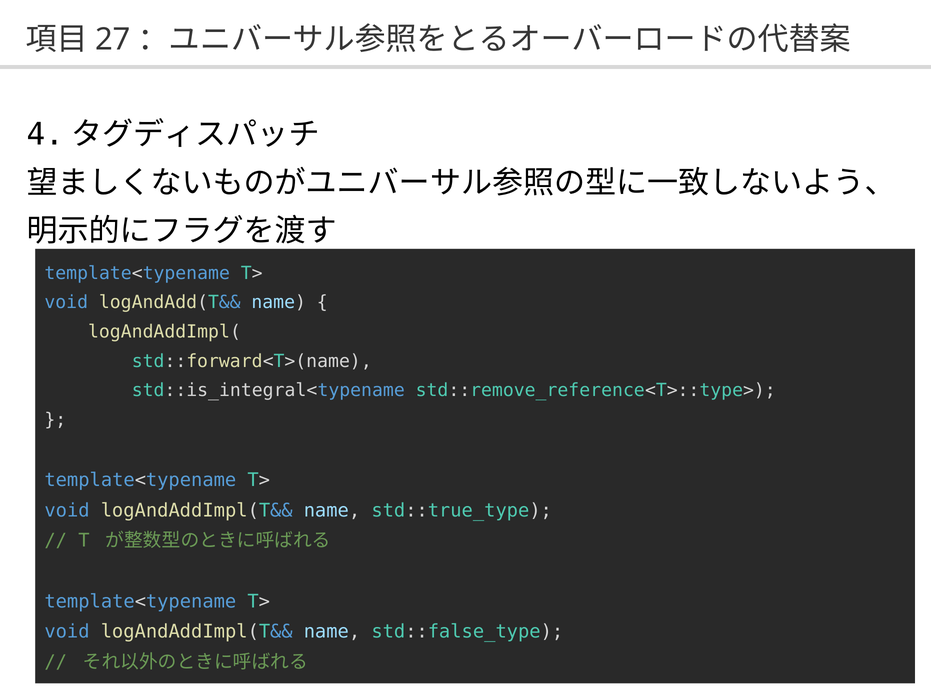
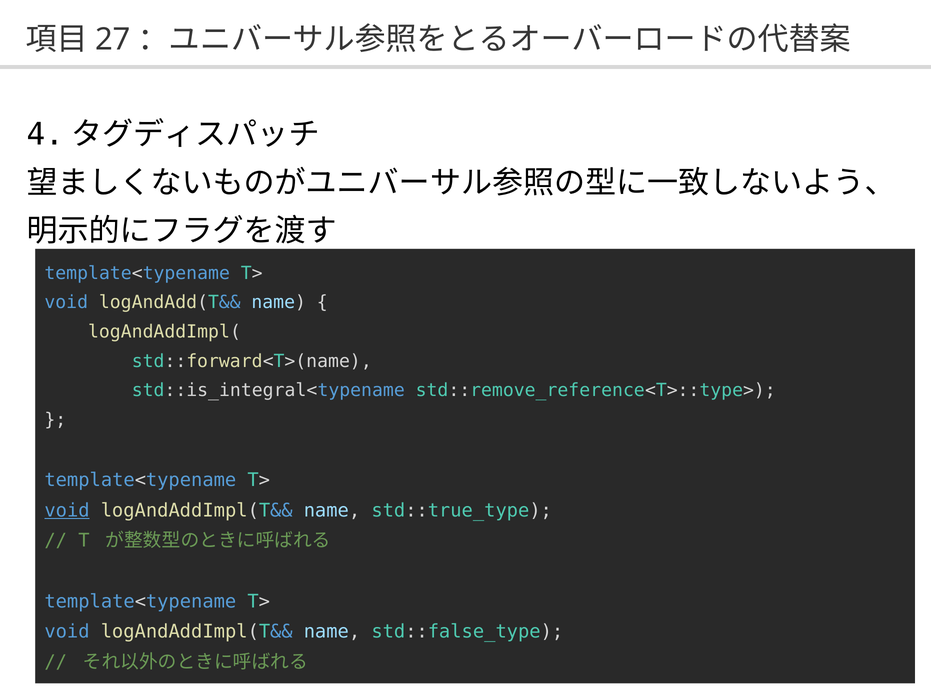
void underline: none -> present (67, 511)
